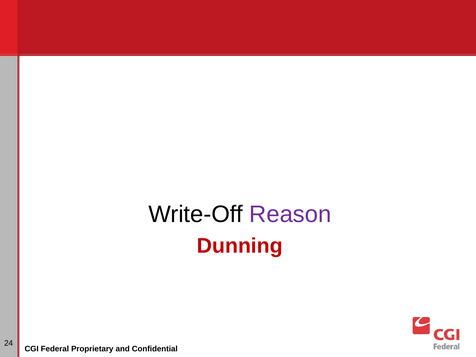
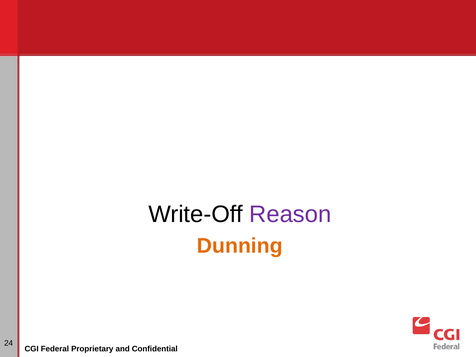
Dunning colour: red -> orange (240, 246)
